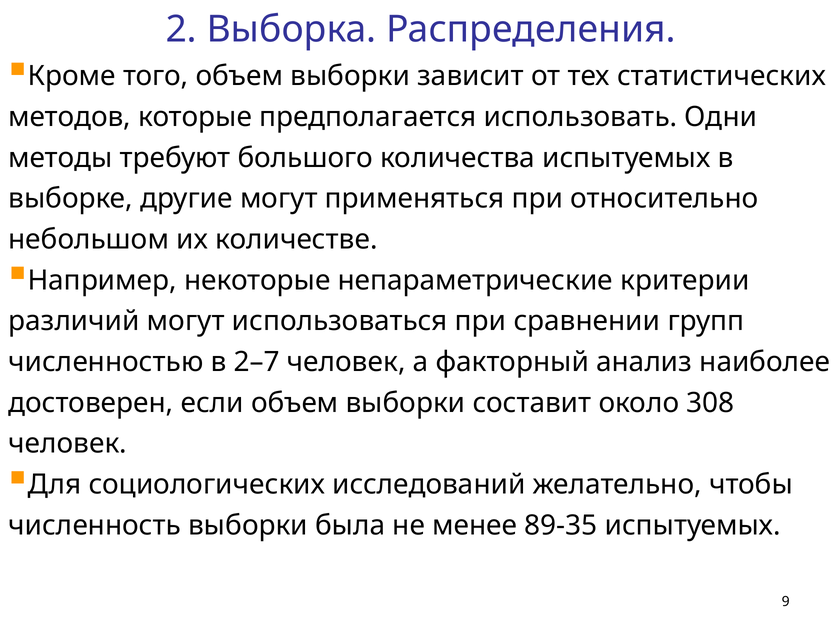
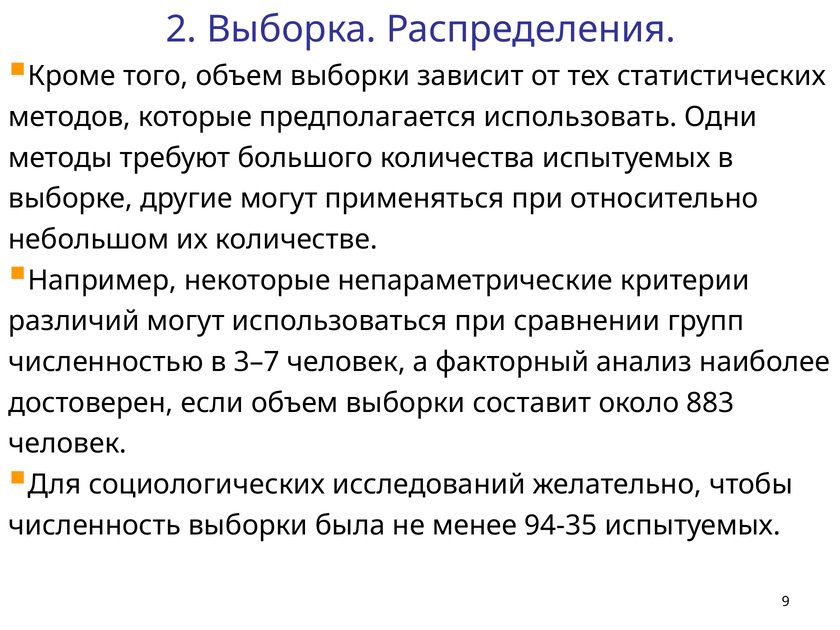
2–7: 2–7 -> 3–7 (257, 362)
308: 308 -> 883 (710, 403)
89-35: 89-35 -> 94-35 (561, 525)
